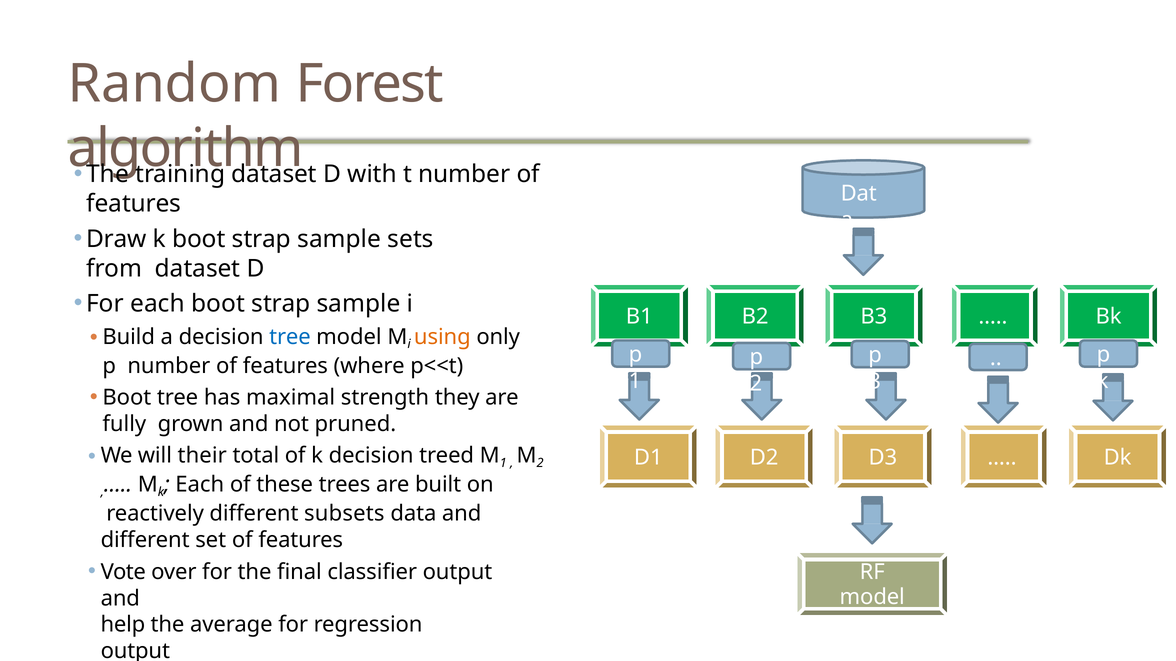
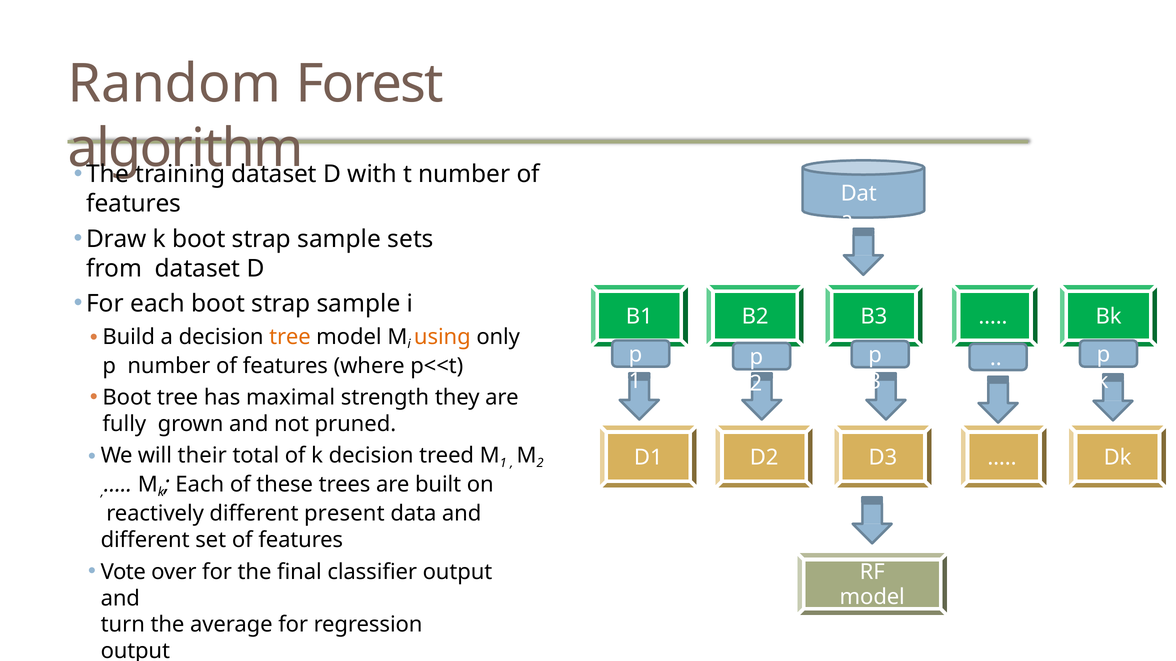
tree colour: blue -> orange (290, 337)
subsets: subsets -> present (344, 514)
help: help -> turn (123, 625)
